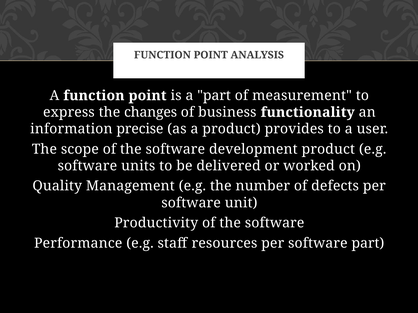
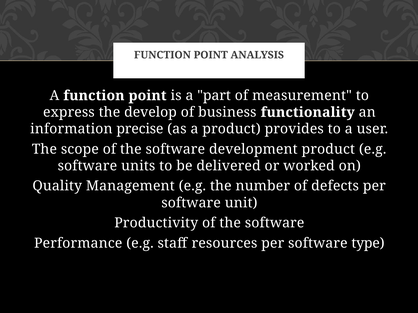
changes: changes -> develop (150, 112)
software part: part -> type (368, 243)
